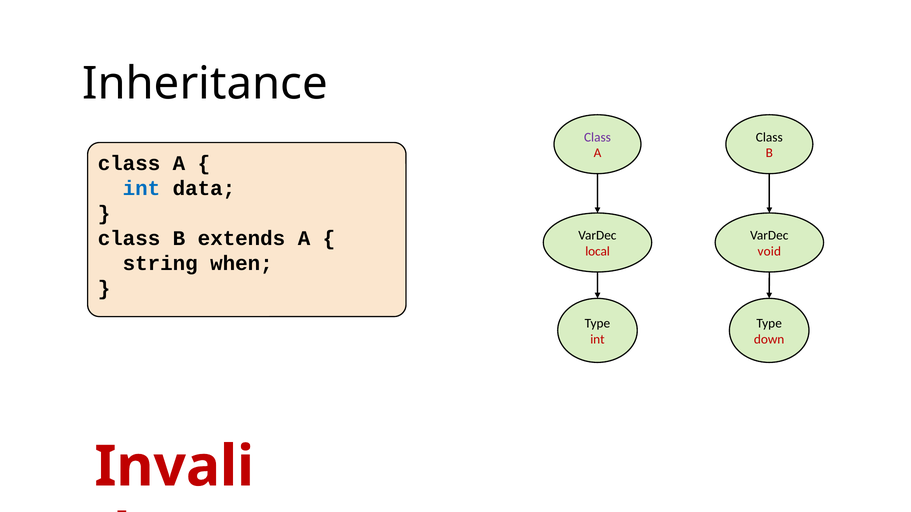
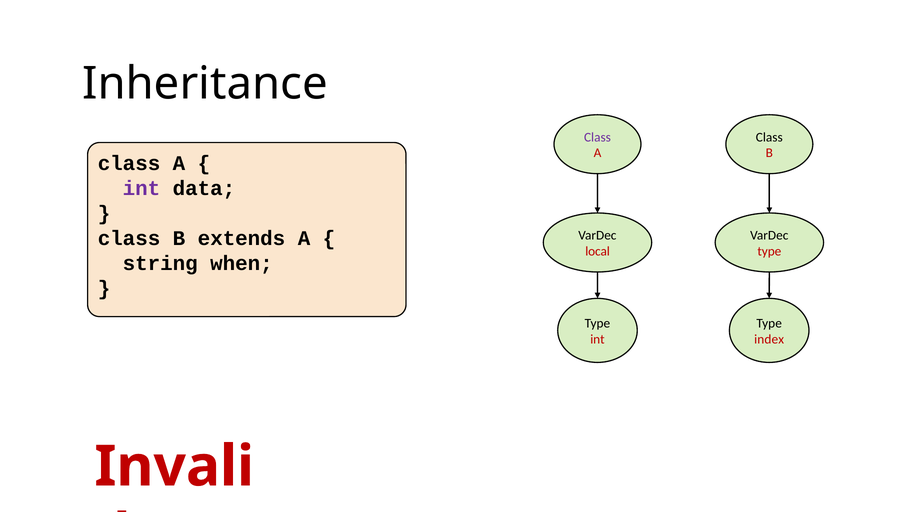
int colour: blue -> purple (141, 188)
void: void -> type (769, 252)
down: down -> index (769, 340)
